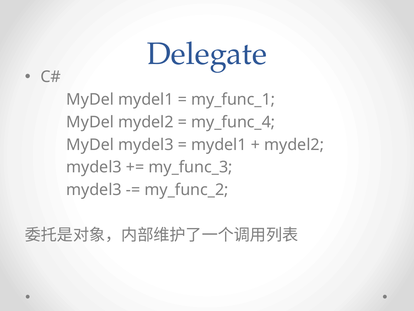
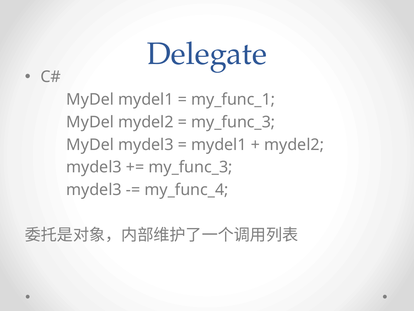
my_func_4: my_func_4 -> my_func_3 (233, 122)
my_func_2: my_func_2 -> my_func_4 (187, 190)
